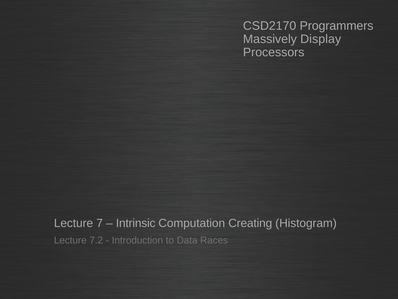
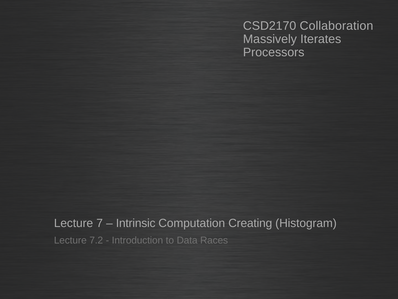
Programmers: Programmers -> Collaboration (336, 26)
Display: Display -> Iterates (321, 39)
